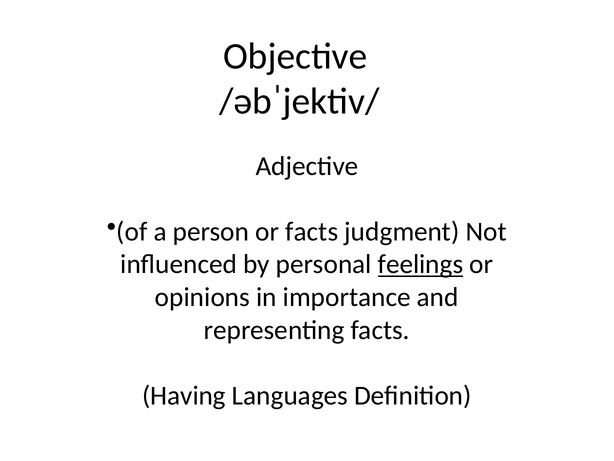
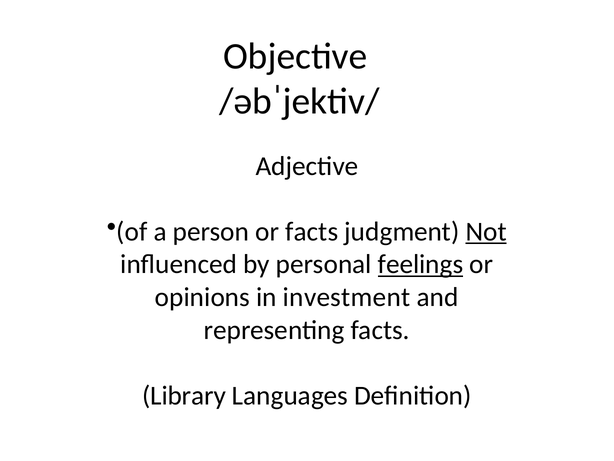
Not underline: none -> present (486, 231)
importance: importance -> investment (347, 297)
Having: Having -> Library (184, 395)
